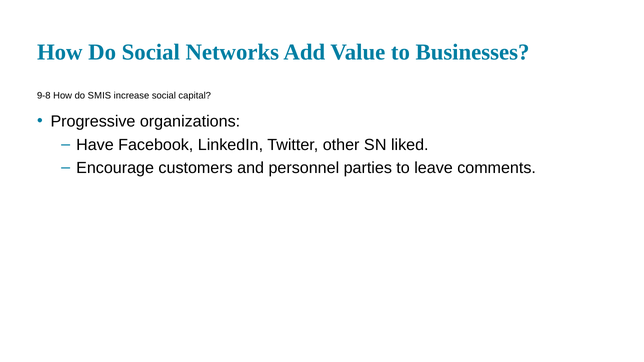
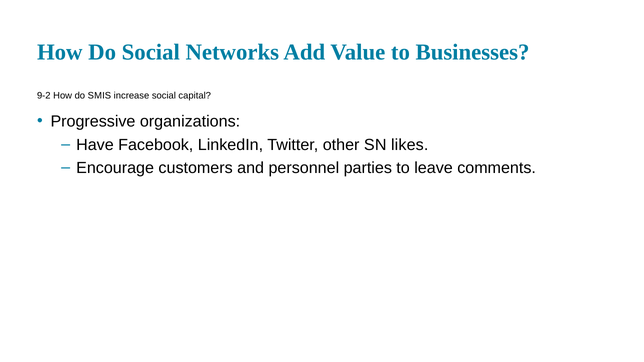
9-8: 9-8 -> 9-2 (44, 96)
liked: liked -> likes (410, 145)
